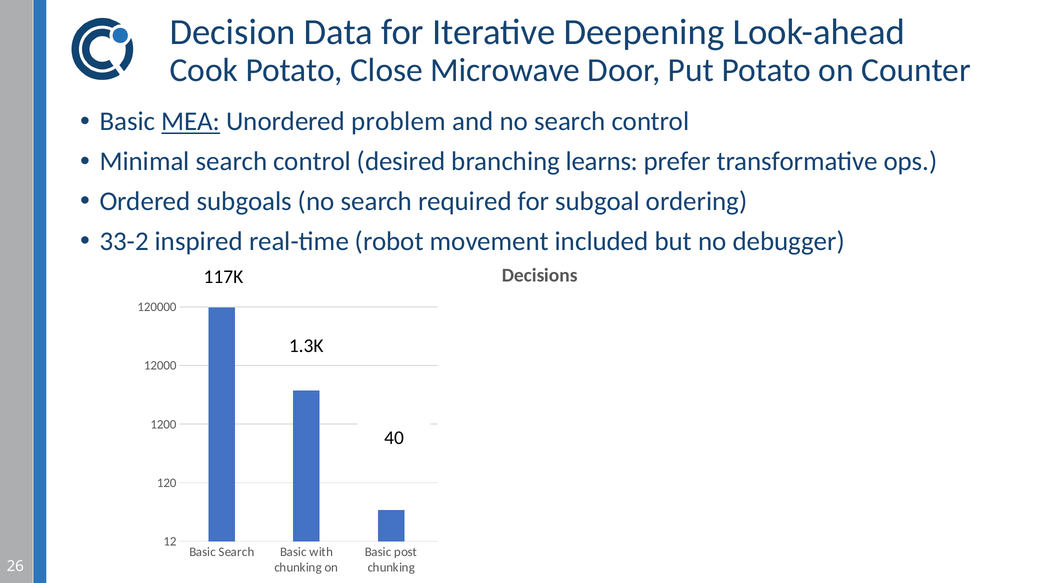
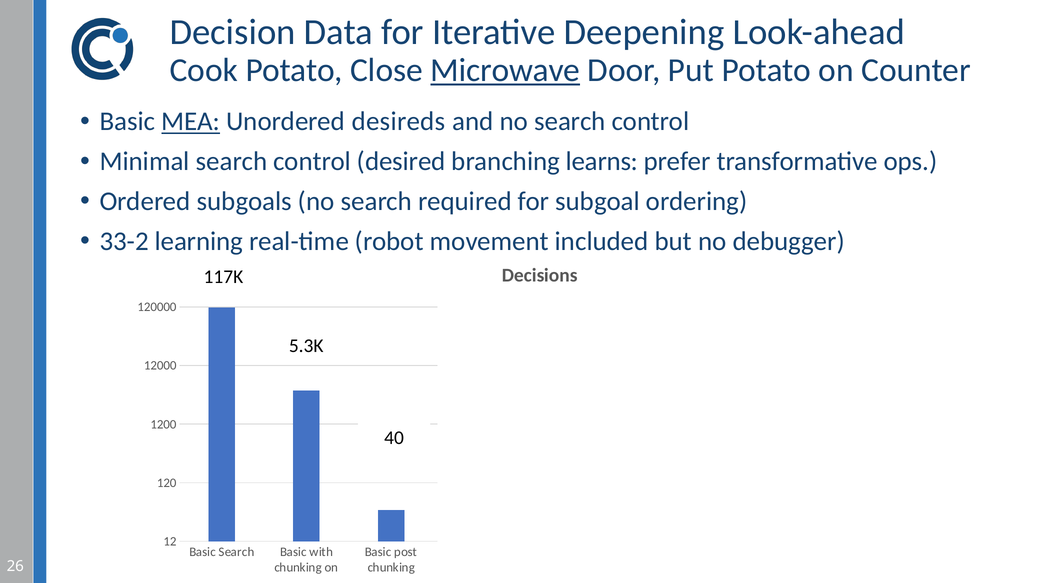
Microwave underline: none -> present (505, 70)
Unordered problem: problem -> desireds (399, 122)
inspired: inspired -> learning (199, 241)
1.3K: 1.3K -> 5.3K (306, 346)
